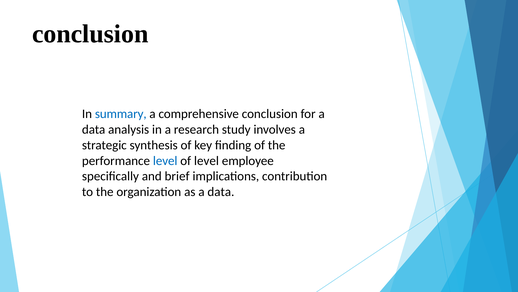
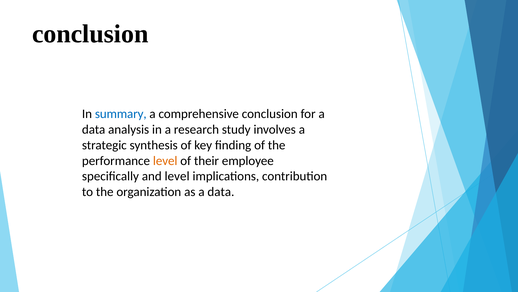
level colour: blue -> orange (165, 160)
of level: level -> their (207, 160)
and brief: brief -> level (177, 176)
